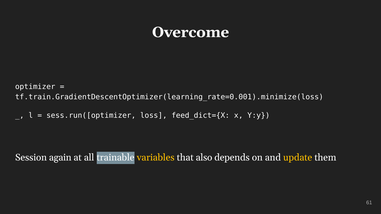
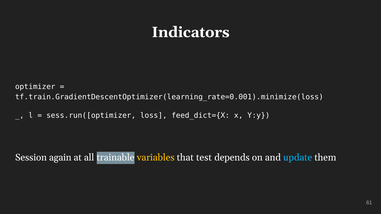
Overcome: Overcome -> Indicators (191, 32)
also: also -> test (204, 158)
update colour: yellow -> light blue (298, 158)
